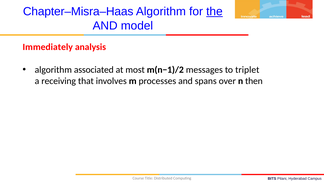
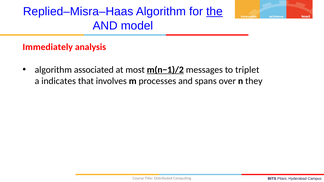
Chapter–Misra–Haas: Chapter–Misra–Haas -> Replied–Misra–Haas (78, 12)
m(n−1)/2 underline: none -> present (165, 70)
receiving: receiving -> indicates (59, 81)
then: then -> they (254, 81)
